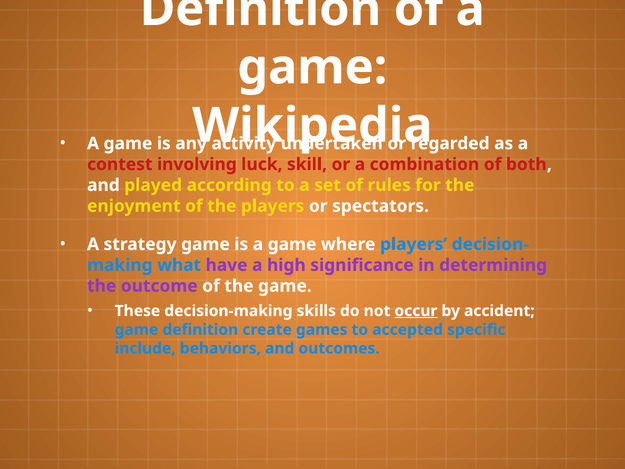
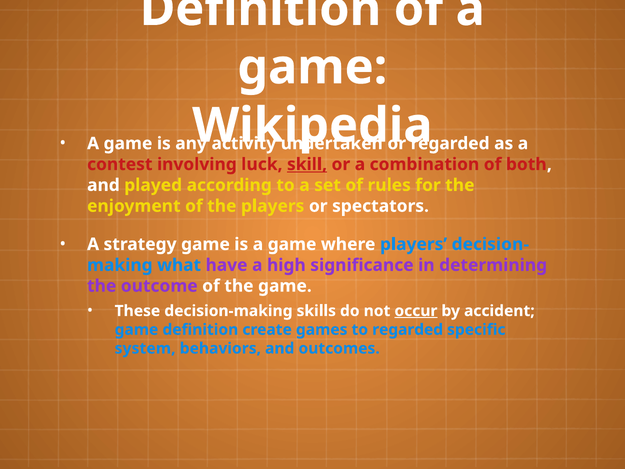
skill underline: none -> present (307, 164)
to accepted: accepted -> regarded (408, 329)
include: include -> system (145, 348)
